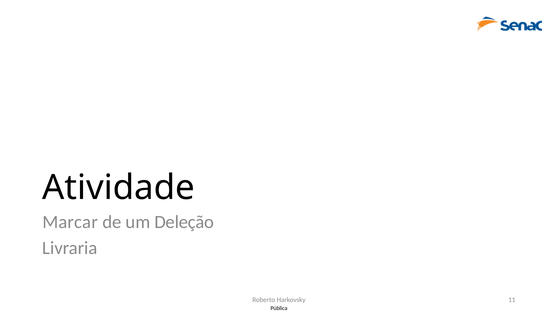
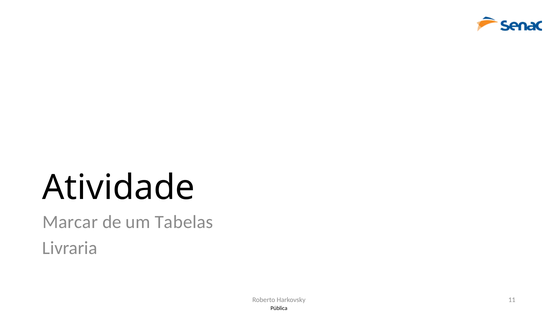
Deleção: Deleção -> Tabelas (184, 222)
